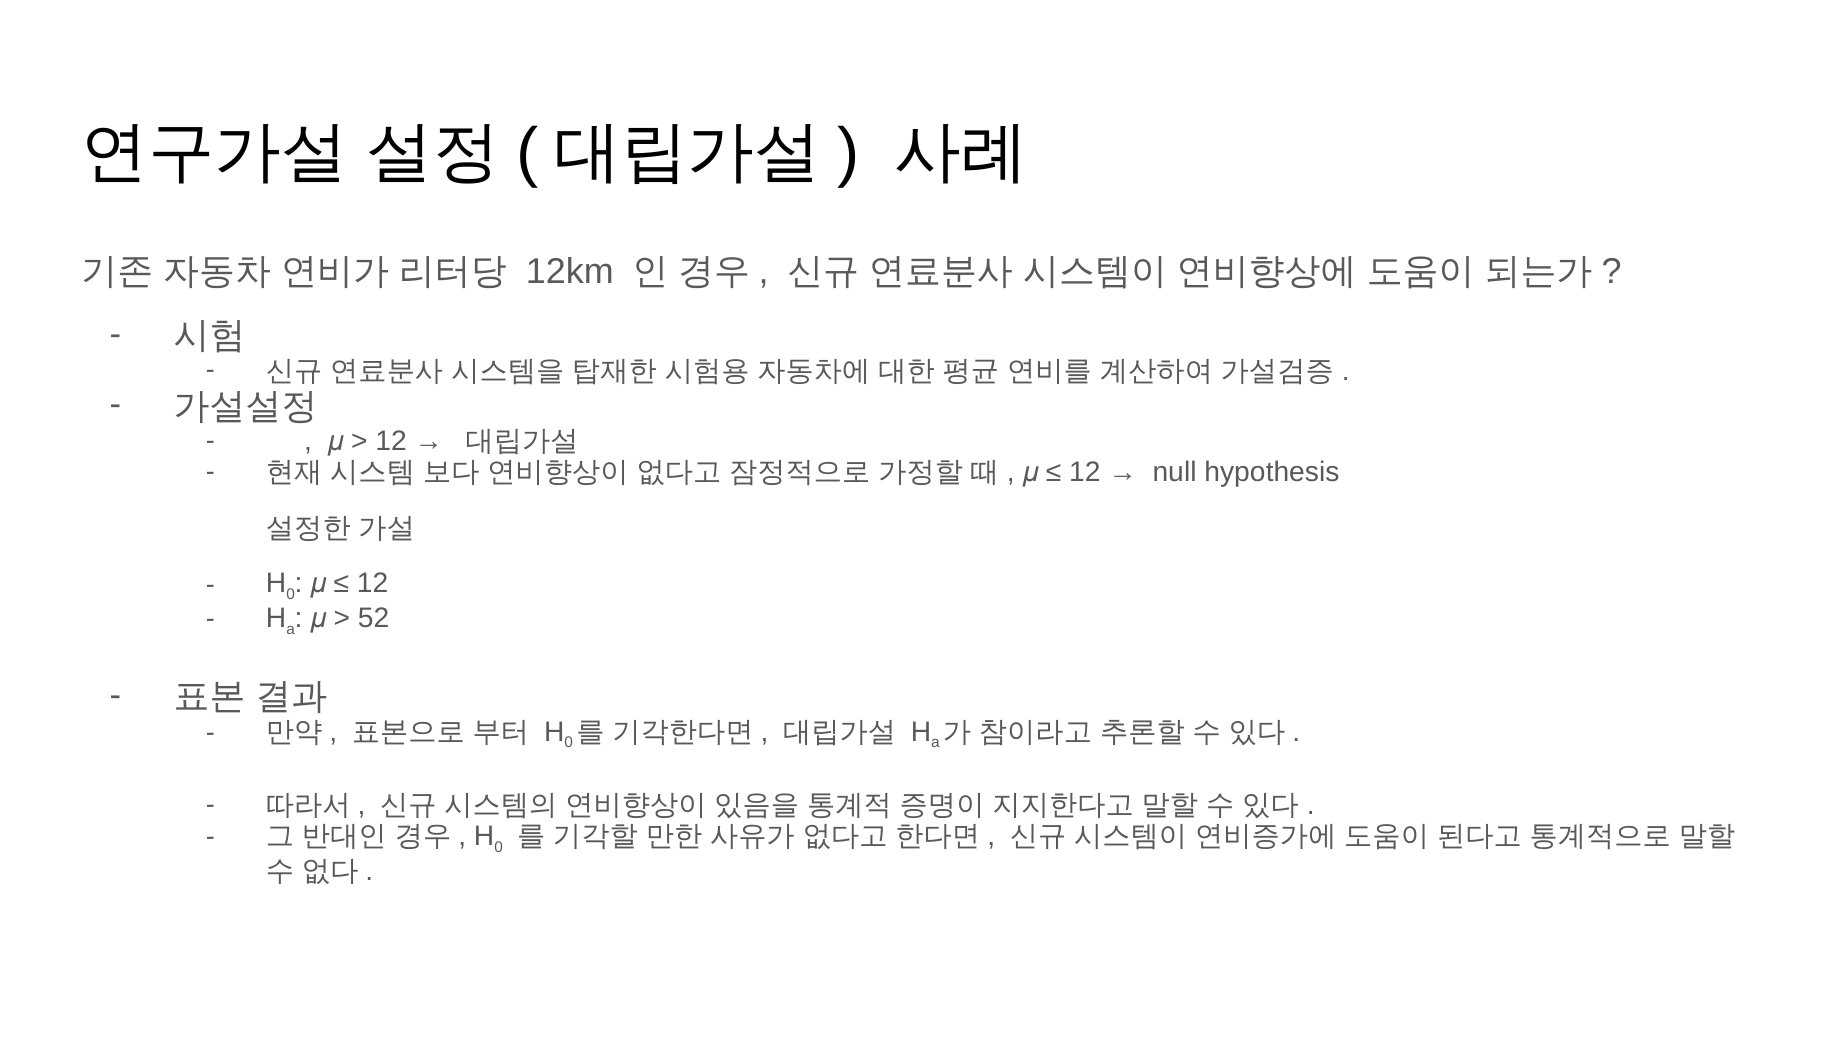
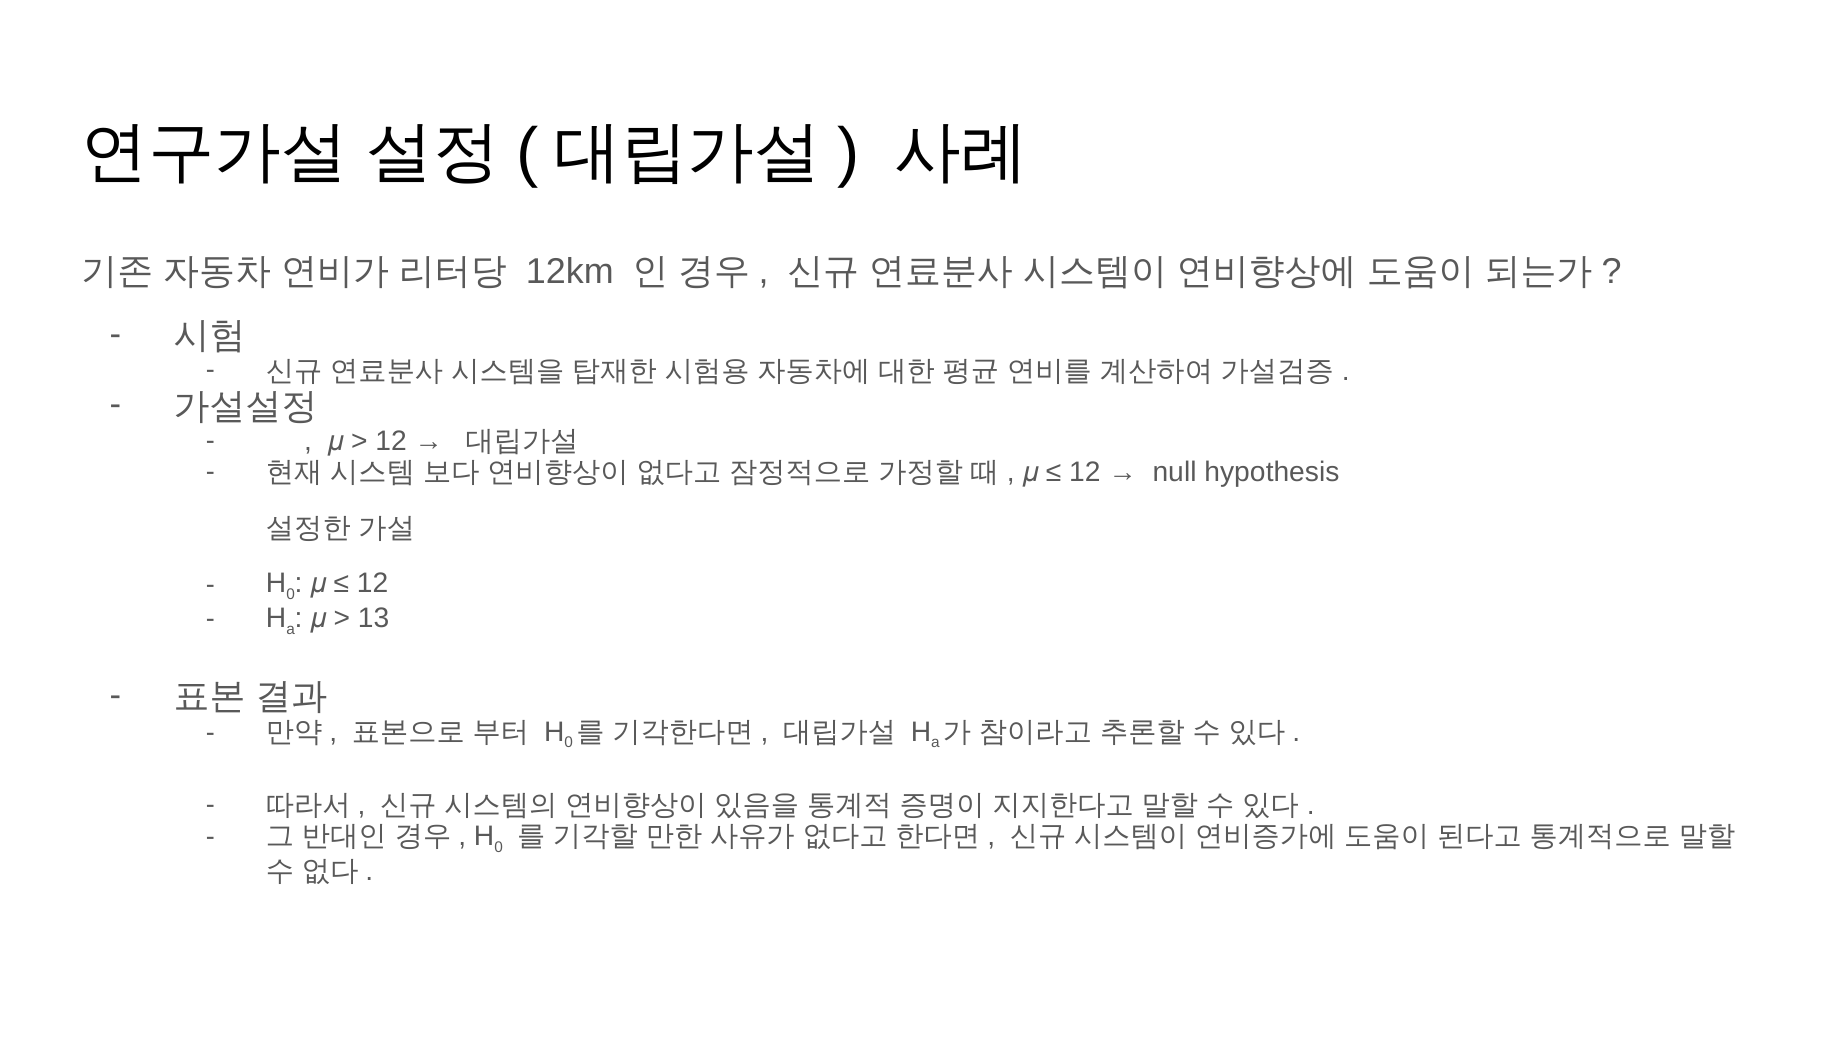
52: 52 -> 13 (374, 619)
